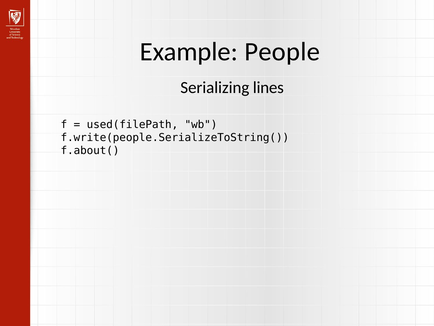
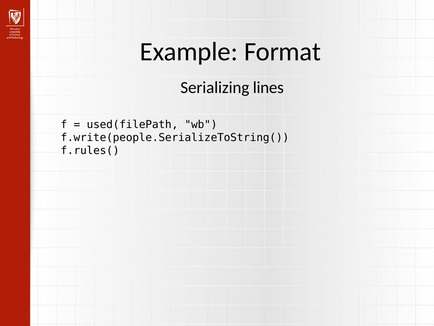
People: People -> Format (282, 52)
f.about(: f.about( -> f.rules( (90, 150)
